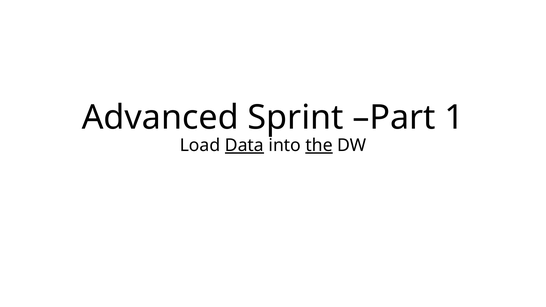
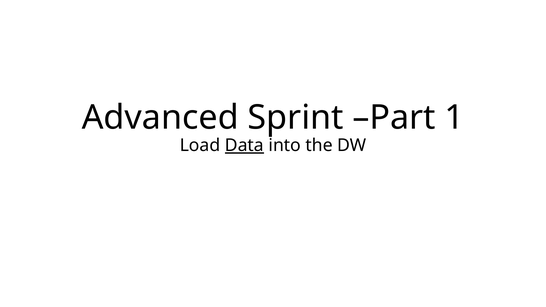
the underline: present -> none (319, 145)
